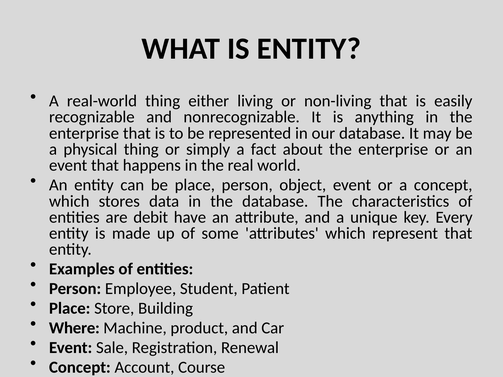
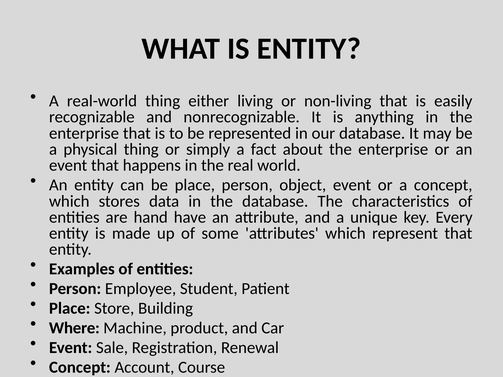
debit: debit -> hand (151, 217)
